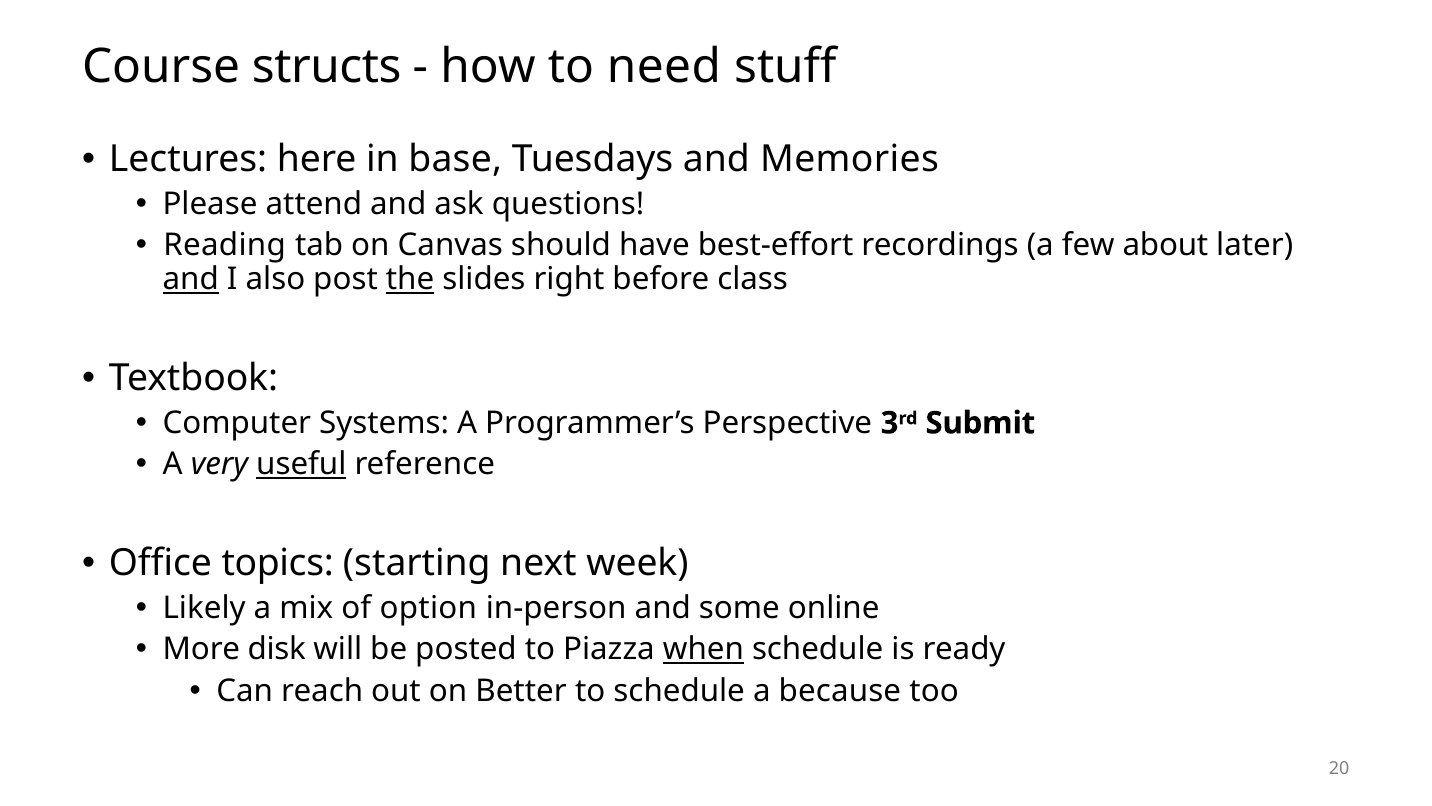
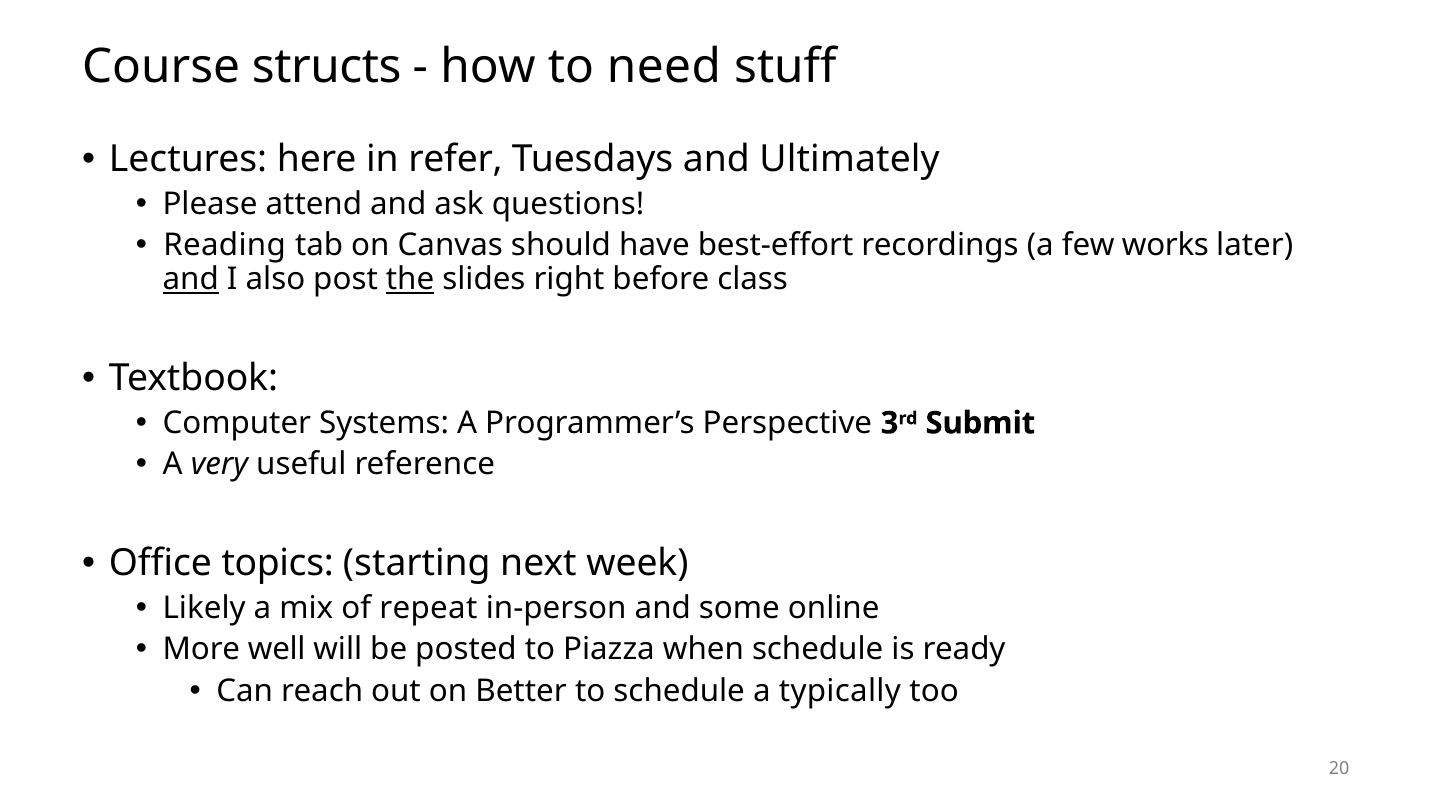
base: base -> refer (455, 160)
Memories: Memories -> Ultimately (850, 160)
about: about -> works (1165, 245)
useful underline: present -> none (301, 464)
option: option -> repeat (428, 608)
disk: disk -> well (277, 649)
when underline: present -> none (703, 649)
because: because -> typically (840, 690)
